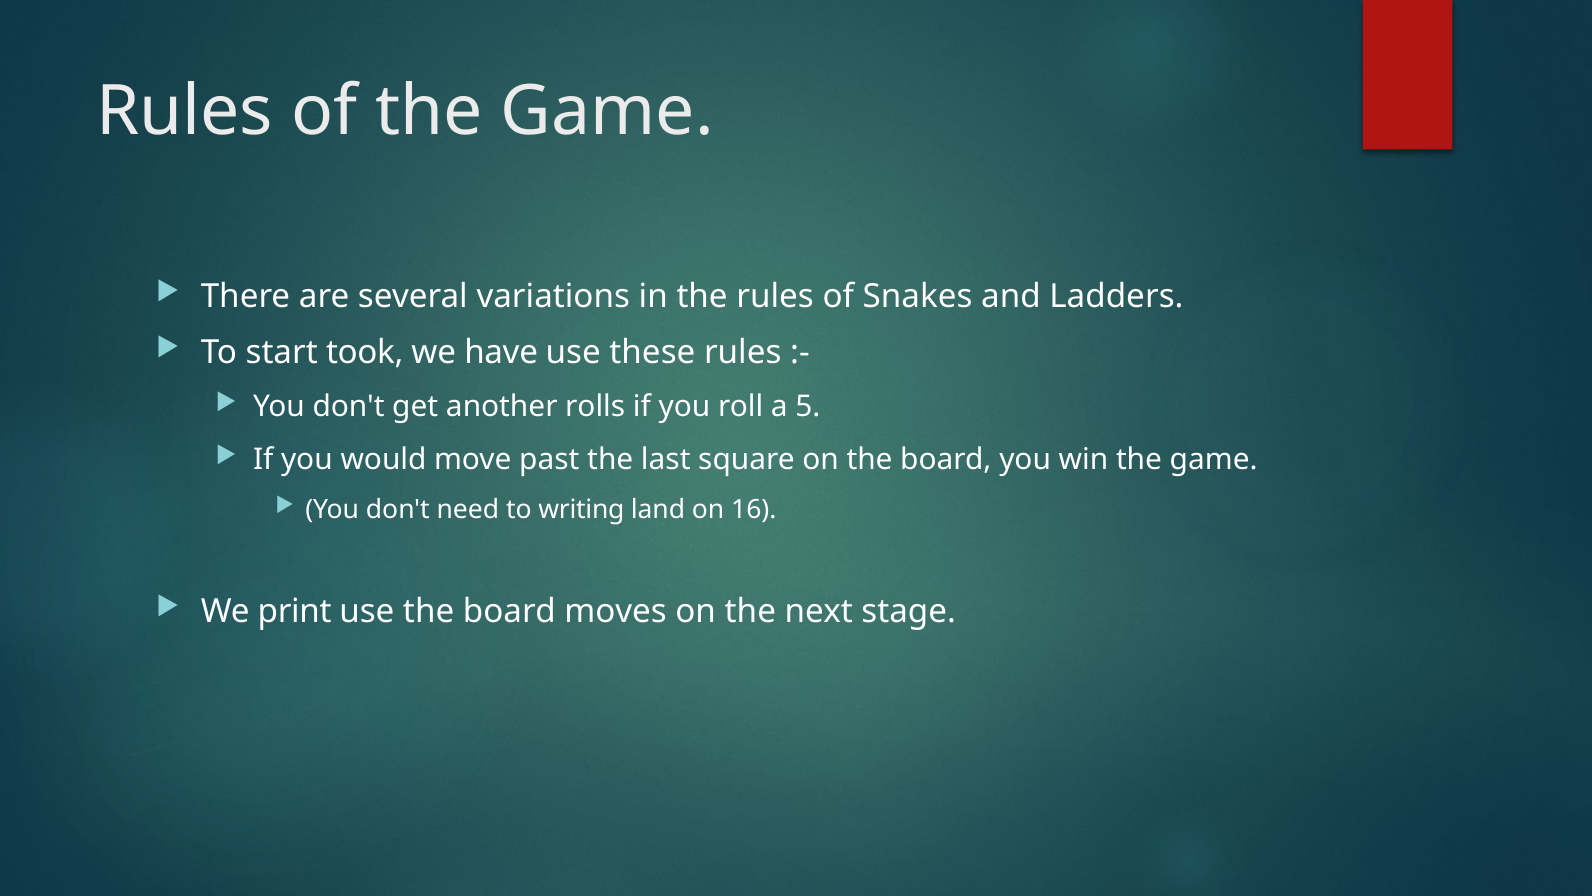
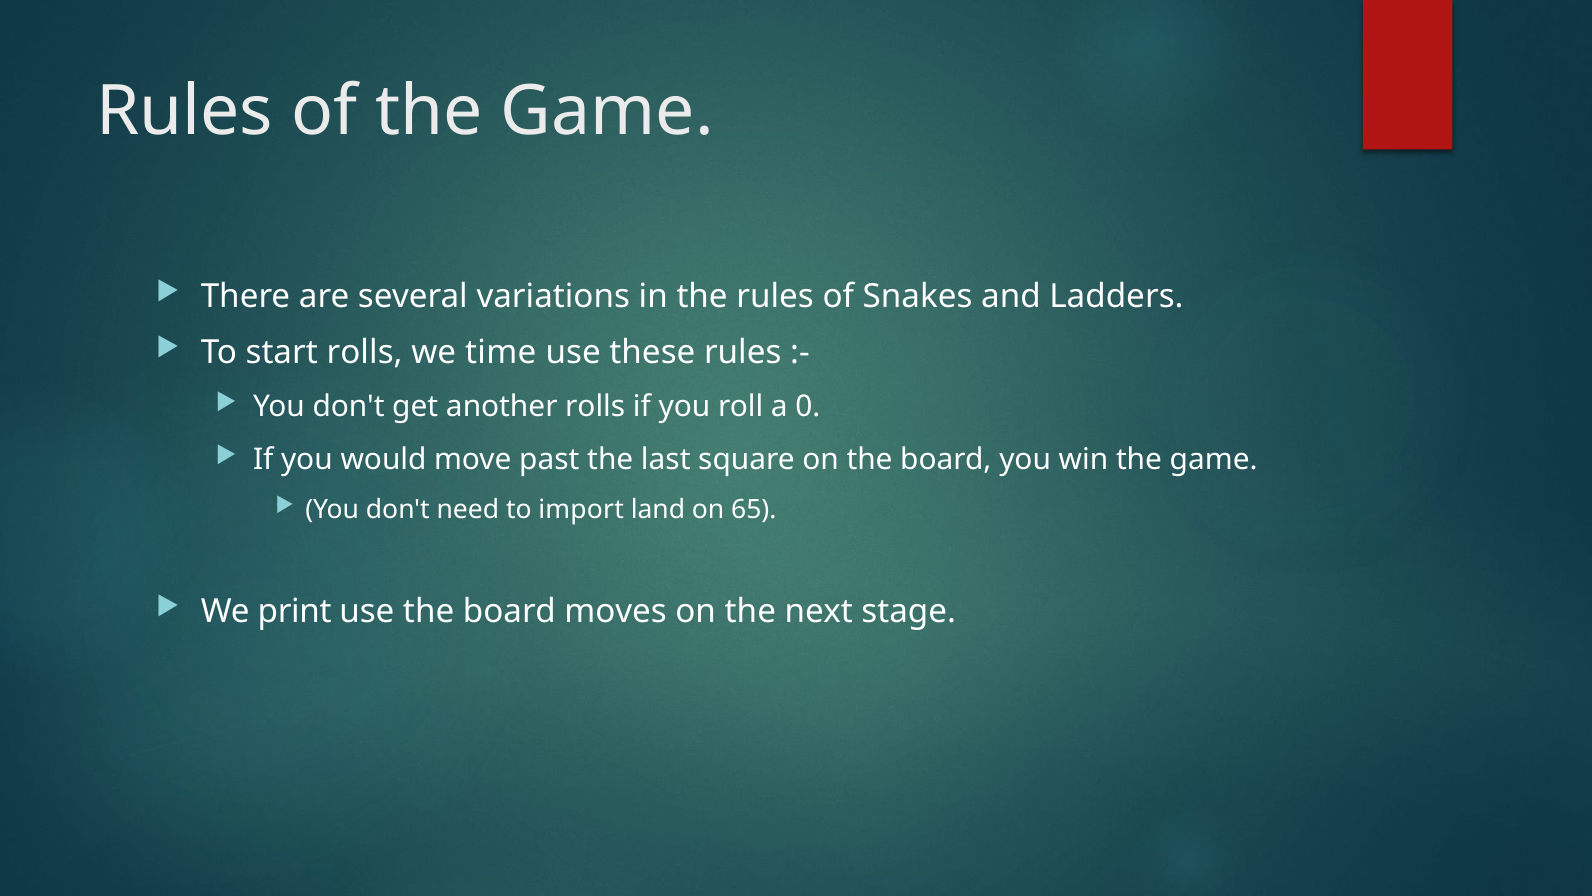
start took: took -> rolls (365, 353)
have: have -> time (501, 353)
5: 5 -> 0 (808, 407)
writing: writing -> import (581, 509)
16: 16 -> 65 (754, 509)
